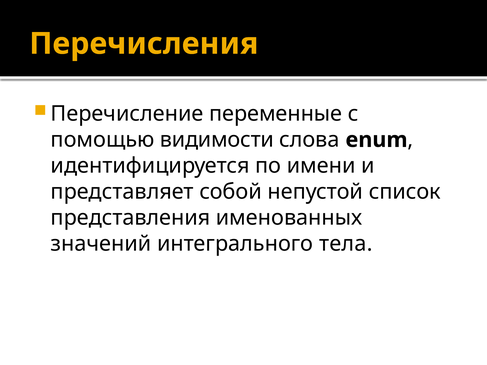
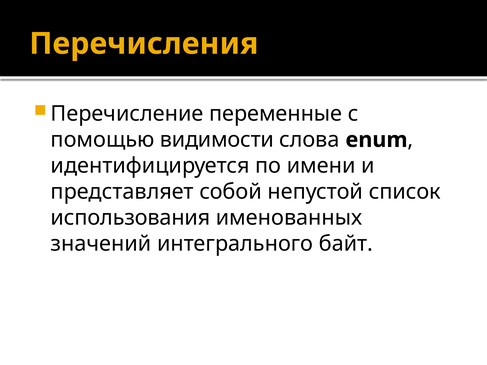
представления: представления -> использования (131, 218)
тела: тела -> байт (346, 244)
